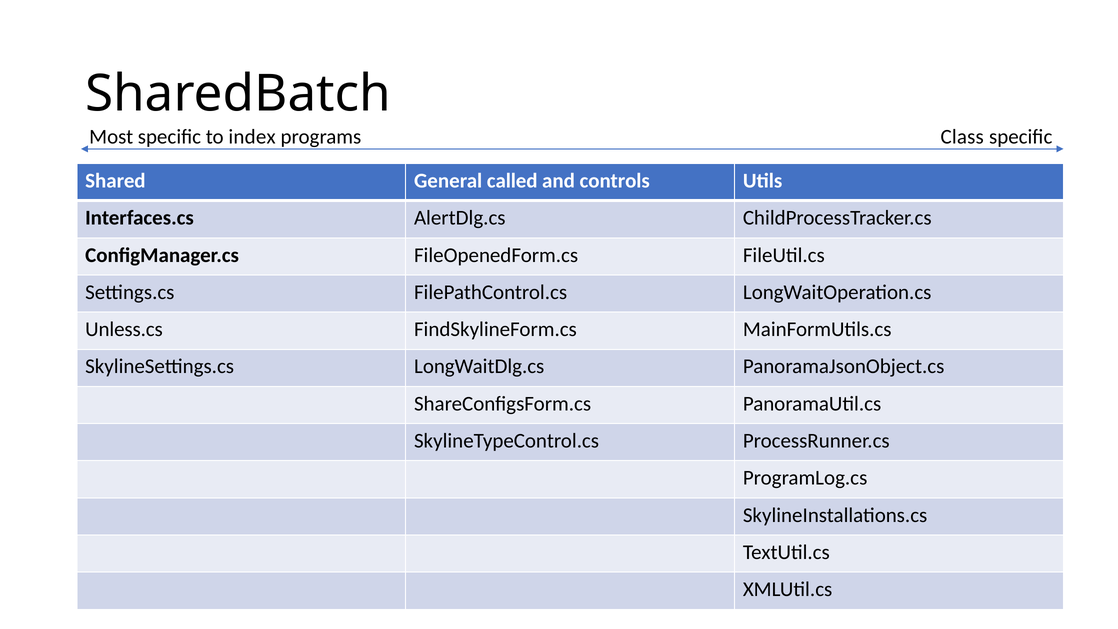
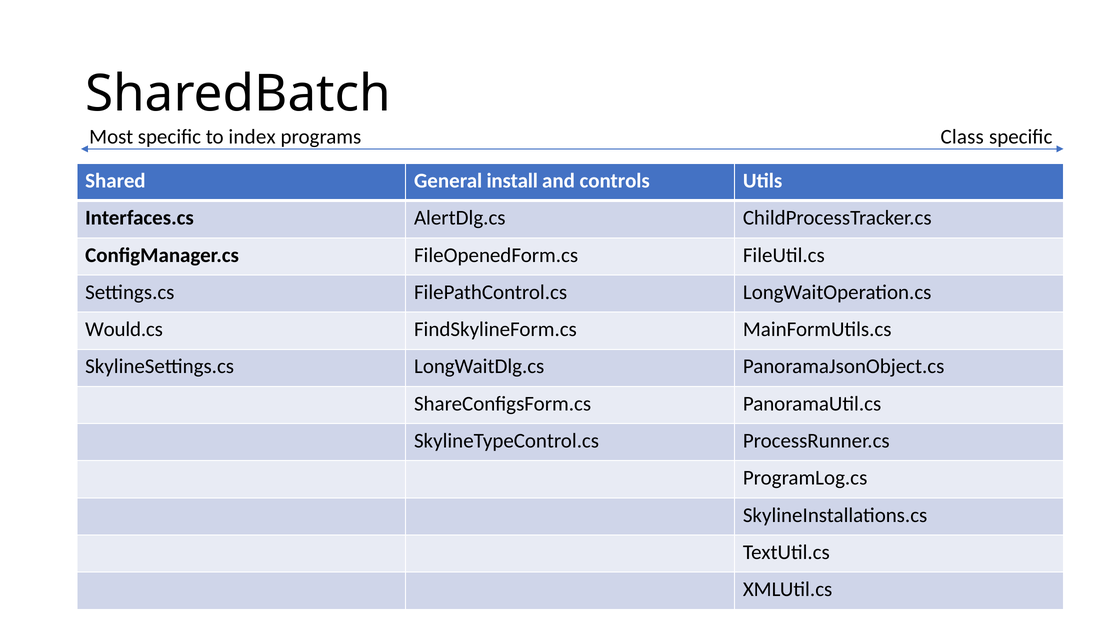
called: called -> install (512, 181)
Unless.cs: Unless.cs -> Would.cs (124, 329)
